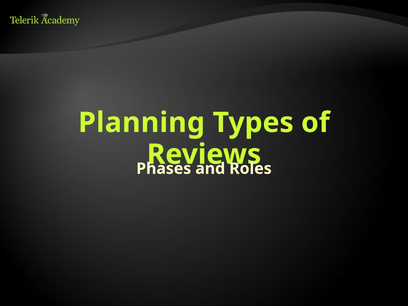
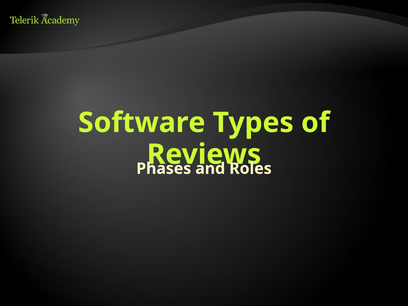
Planning: Planning -> Software (142, 123)
